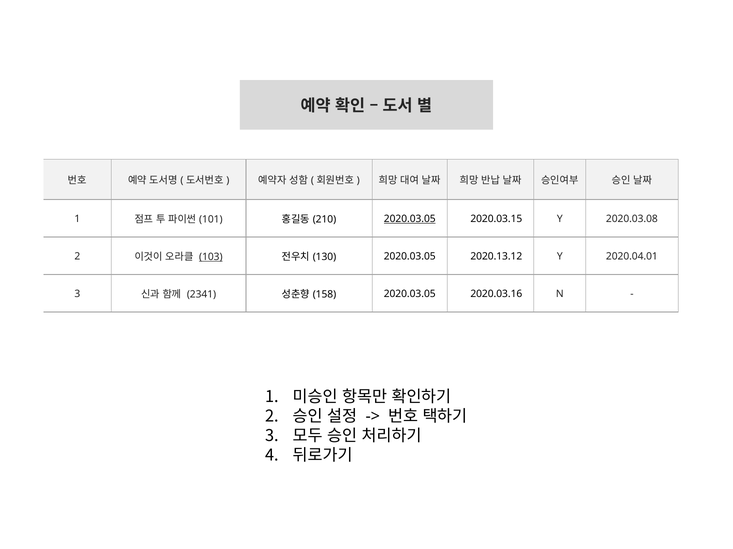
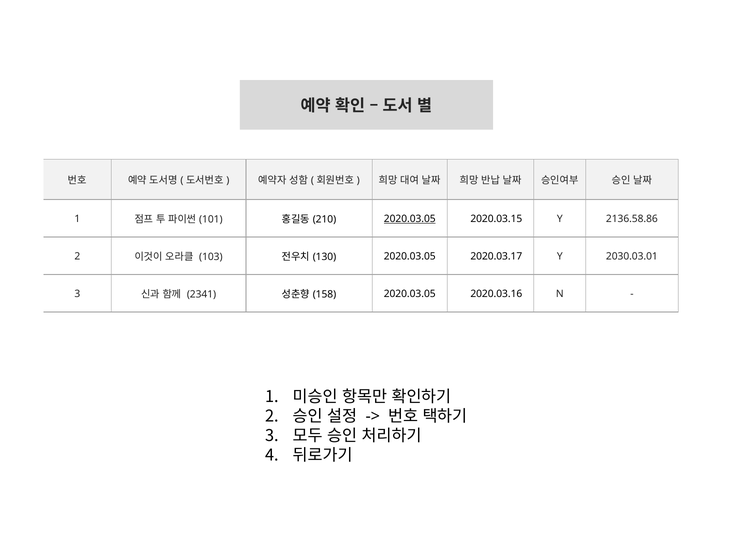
2020.03.08: 2020.03.08 -> 2136.58.86 (632, 219)
103 underline: present -> none (211, 257)
2020.13.12: 2020.13.12 -> 2020.03.17 (496, 257)
2020.04.01: 2020.04.01 -> 2030.03.01 (632, 257)
